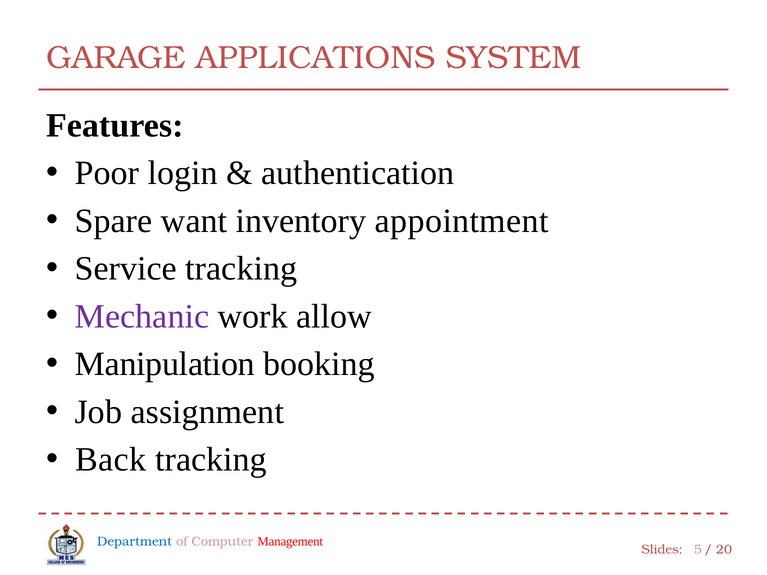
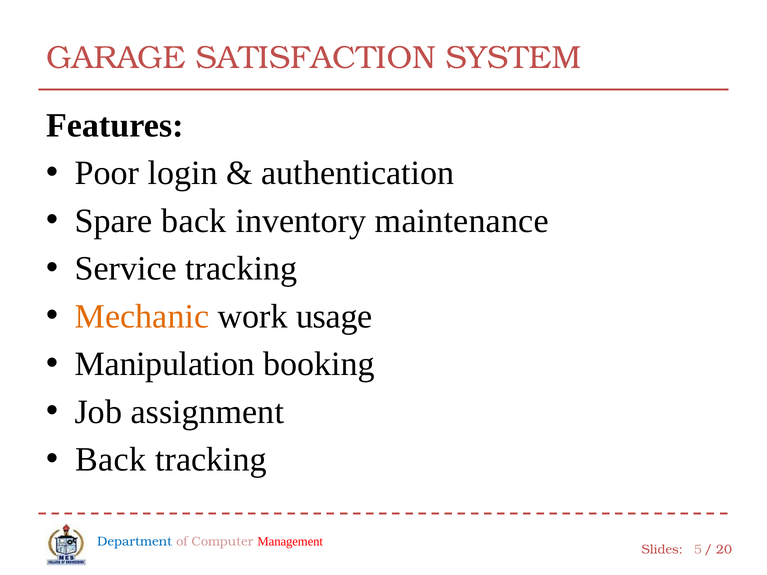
APPLICATIONS: APPLICATIONS -> SATISFACTION (316, 58)
Spare want: want -> back (194, 221)
appointment: appointment -> maintenance (462, 221)
Mechanic colour: purple -> orange (142, 317)
allow: allow -> usage (334, 317)
